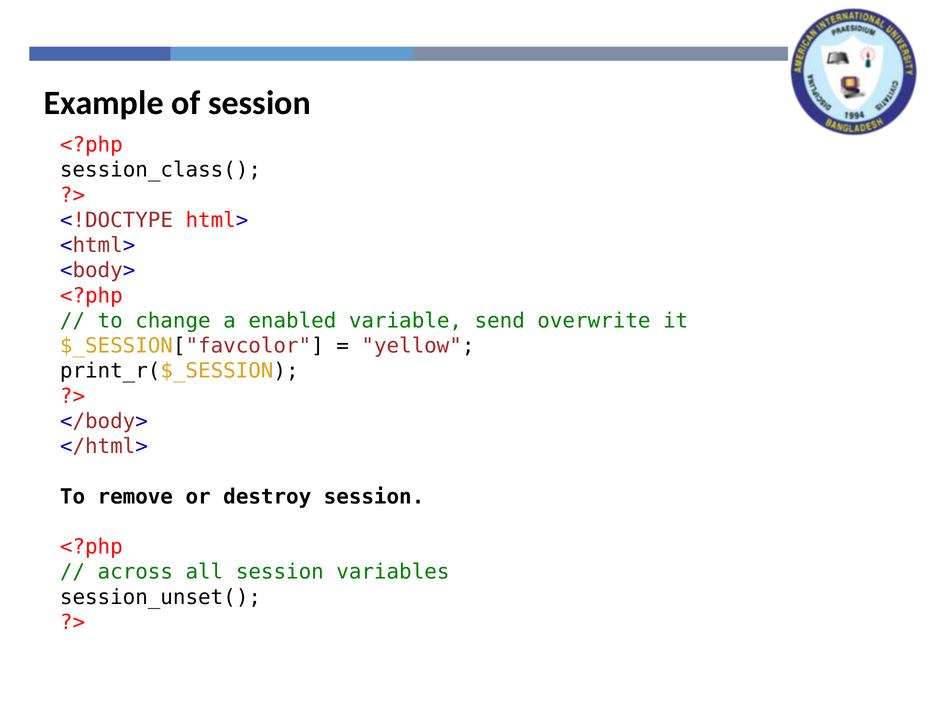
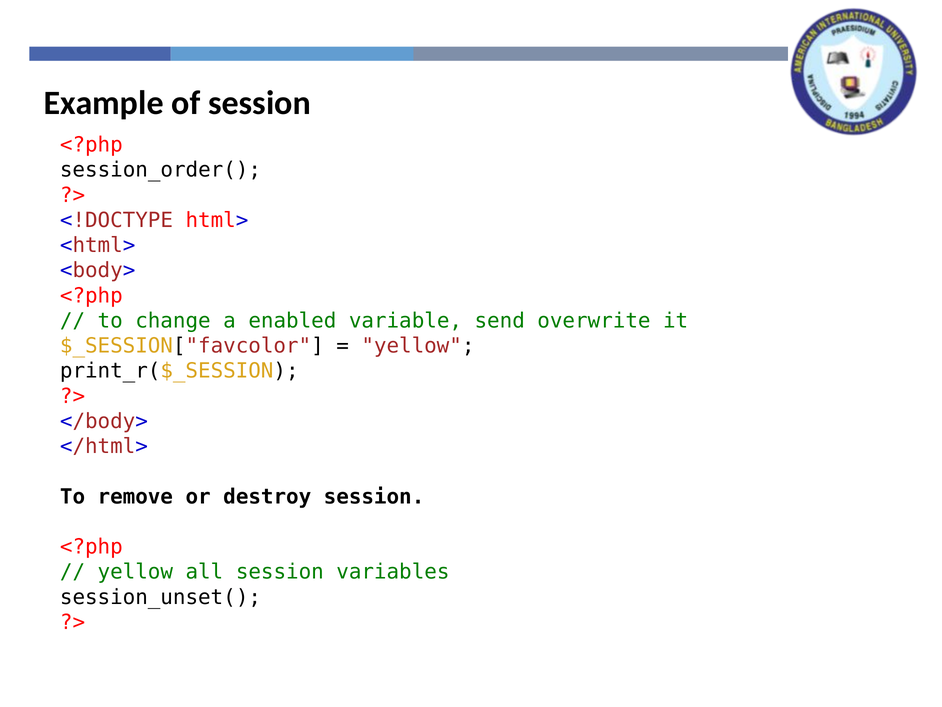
session_class(: session_class( -> session_order( (160, 170)
across: across -> yellow (135, 572)
